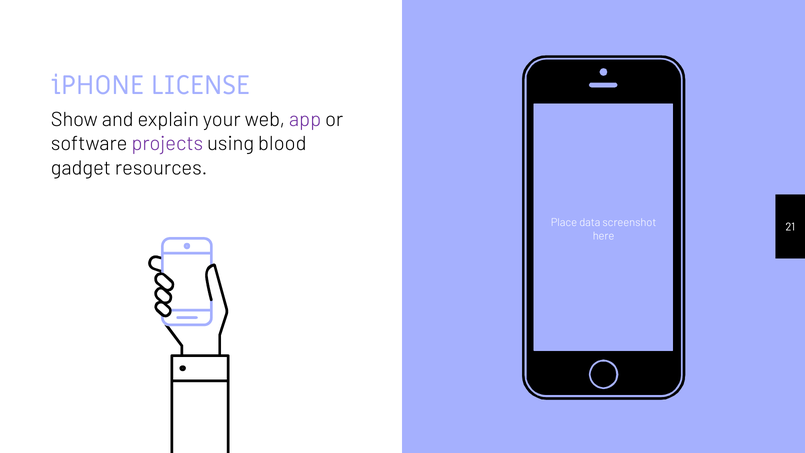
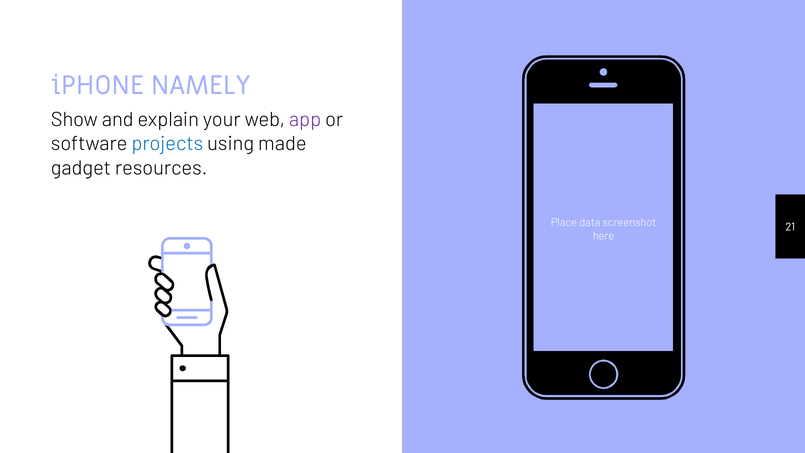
LICENSE: LICENSE -> NAMELY (201, 85)
projects colour: purple -> blue (167, 144)
blood: blood -> made (282, 144)
